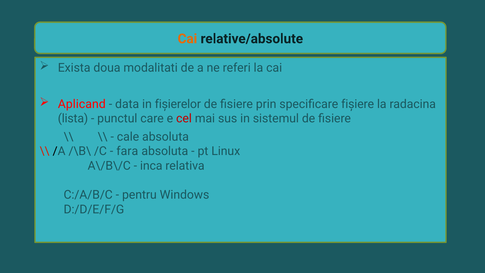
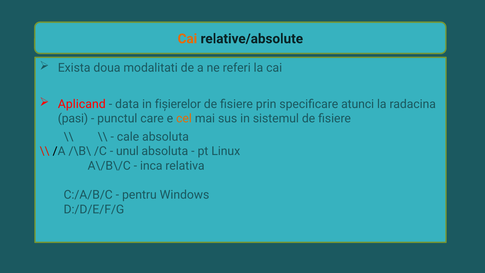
fișiere: fișiere -> atunci (358, 104)
lista: lista -> pasi (73, 119)
cel colour: red -> orange (184, 119)
fara: fara -> unul (127, 151)
